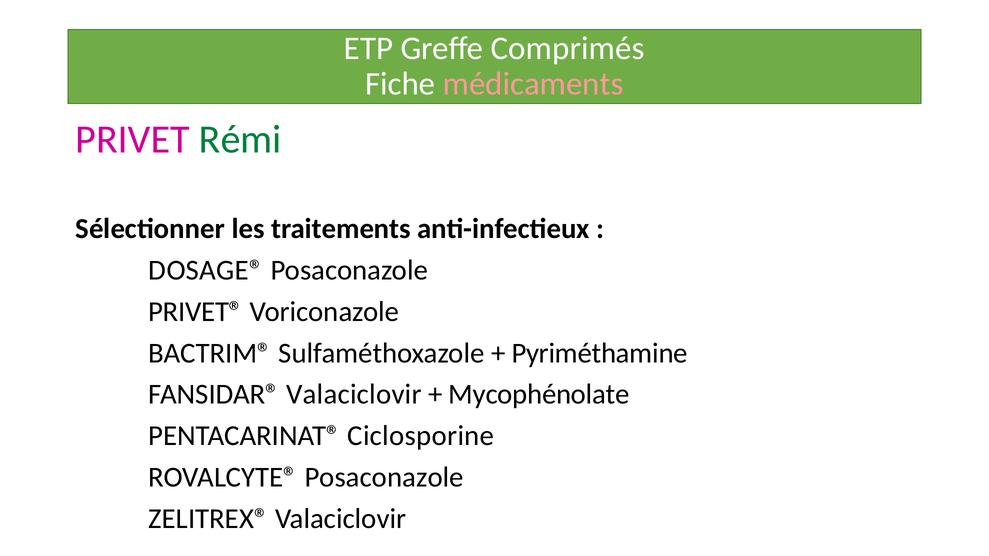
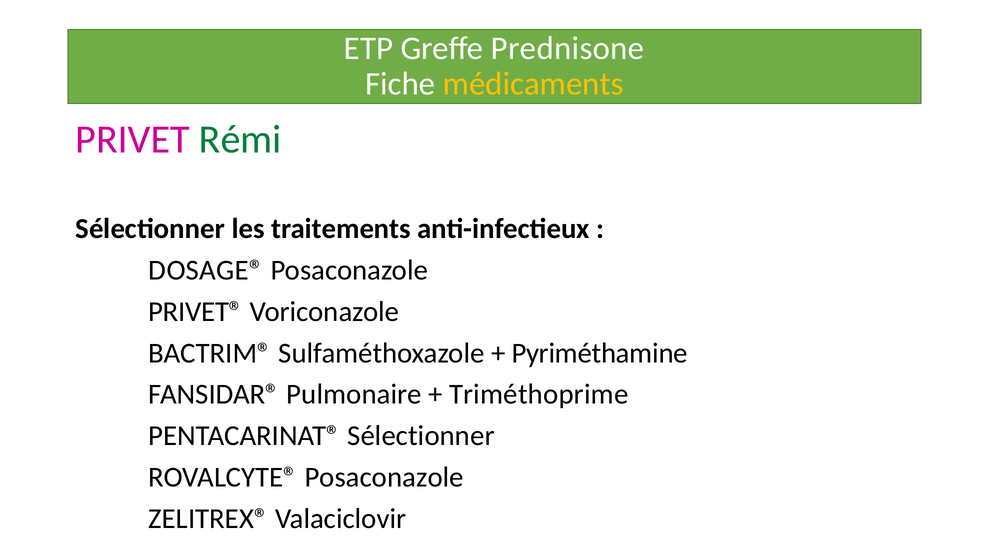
Comprimés: Comprimés -> Prednisone (568, 48)
médicaments colour: pink -> yellow (533, 84)
FANSIDAR® Valaciclovir: Valaciclovir -> Pulmonaire (354, 395)
Mycophénolate: Mycophénolate -> Triméthoprime (539, 395)
PENTACARINAT® Ciclosporine: Ciclosporine -> Sélectionner (421, 436)
